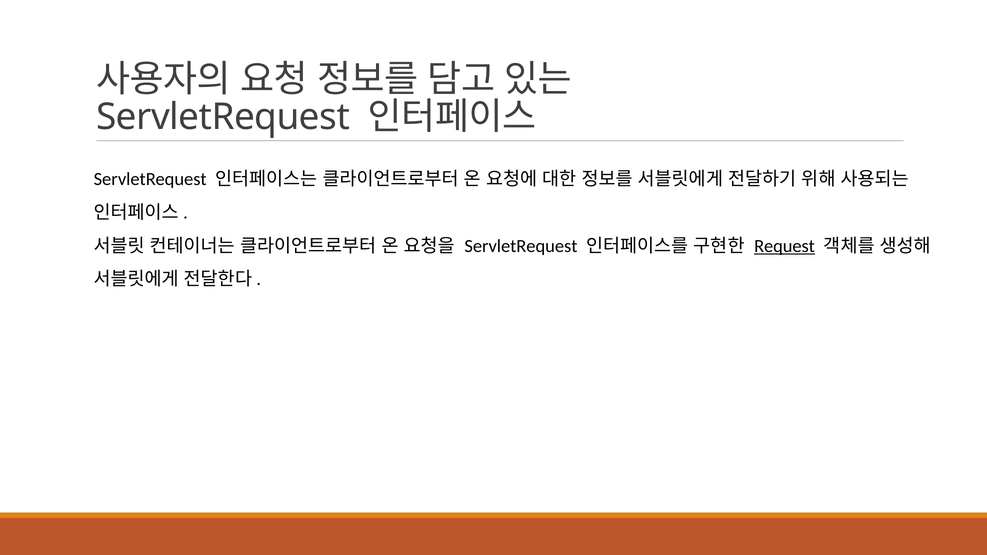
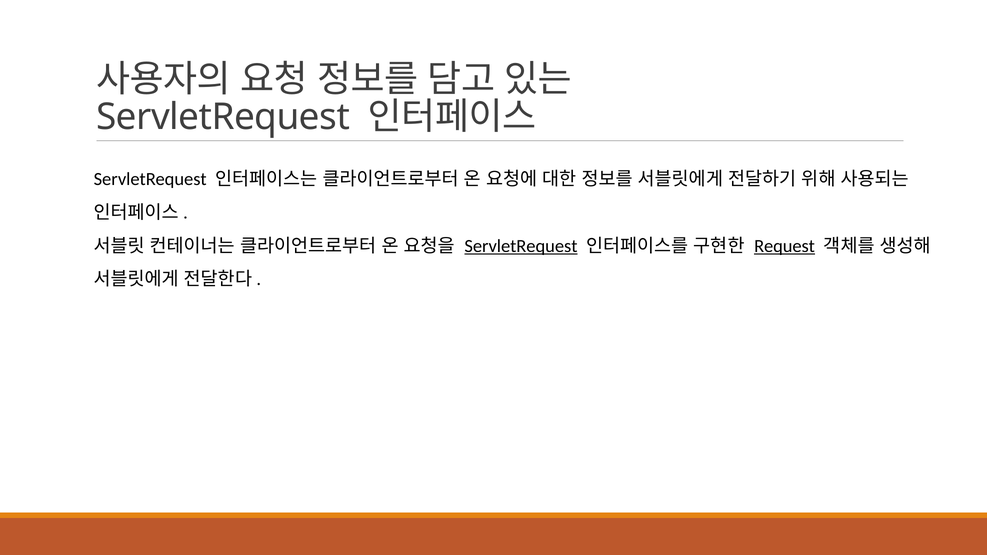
ServletRequest underline: none -> present (521, 246)
